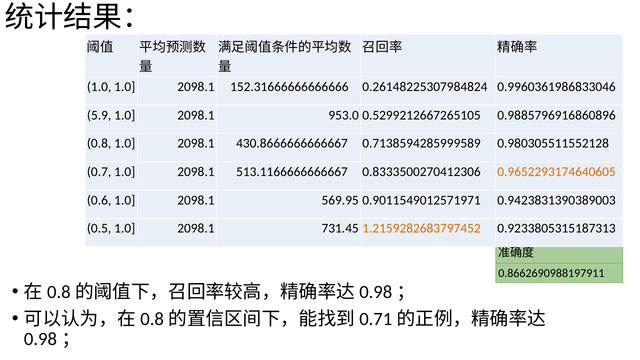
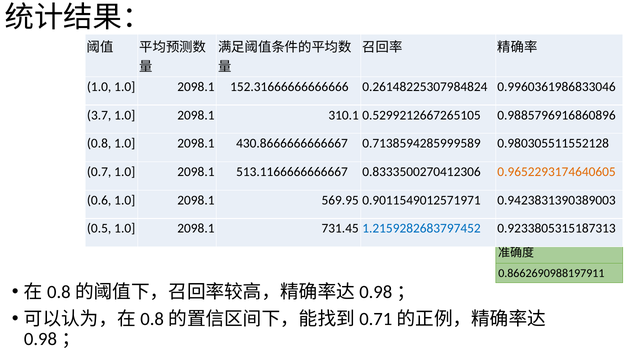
5.9: 5.9 -> 3.7 (99, 115)
953.0: 953.0 -> 310.1 (344, 115)
1.2159282683797452 colour: orange -> blue (422, 229)
